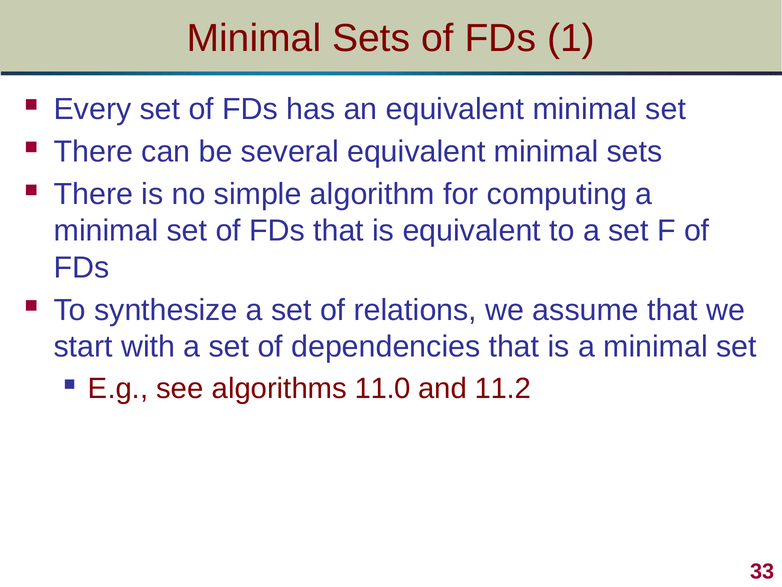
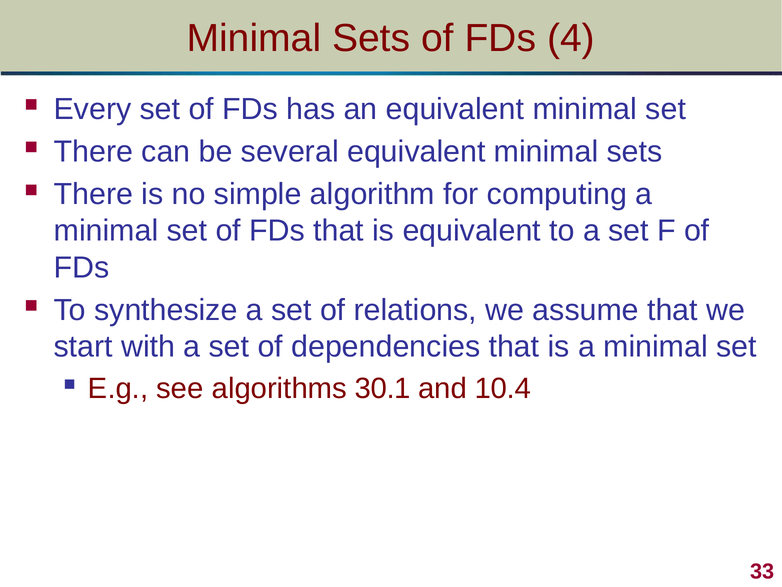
1: 1 -> 4 (571, 39)
11.0: 11.0 -> 30.1 (383, 388)
11.2: 11.2 -> 10.4 (503, 388)
